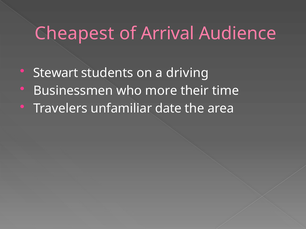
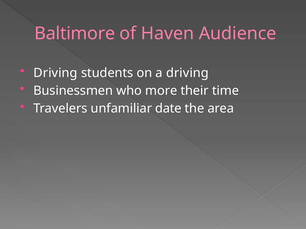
Cheapest: Cheapest -> Baltimore (75, 34)
Arrival: Arrival -> Haven (168, 34)
Stewart: Stewart -> Driving (56, 73)
